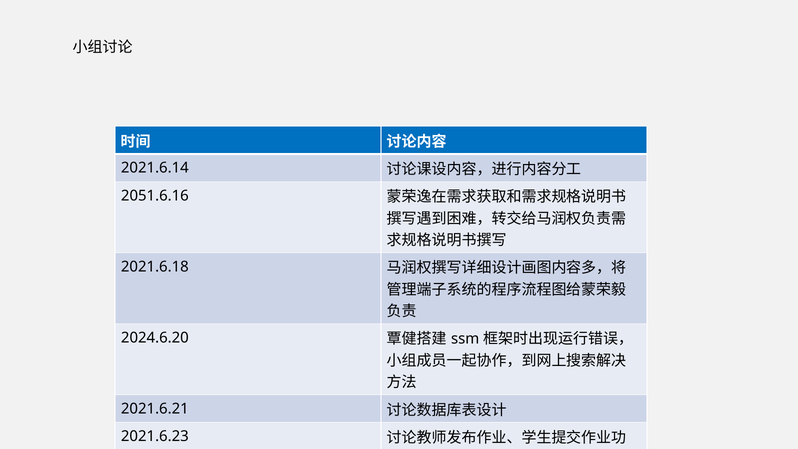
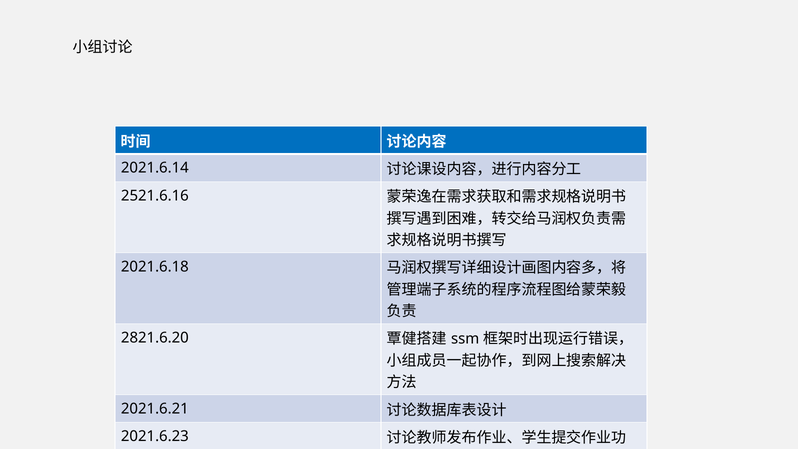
2051.6.16: 2051.6.16 -> 2521.6.16 (155, 196)
2024.6.20: 2024.6.20 -> 2821.6.20 (155, 338)
